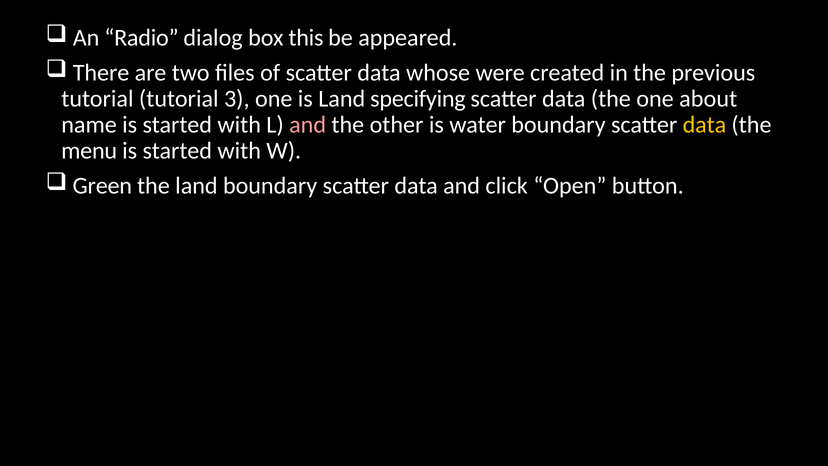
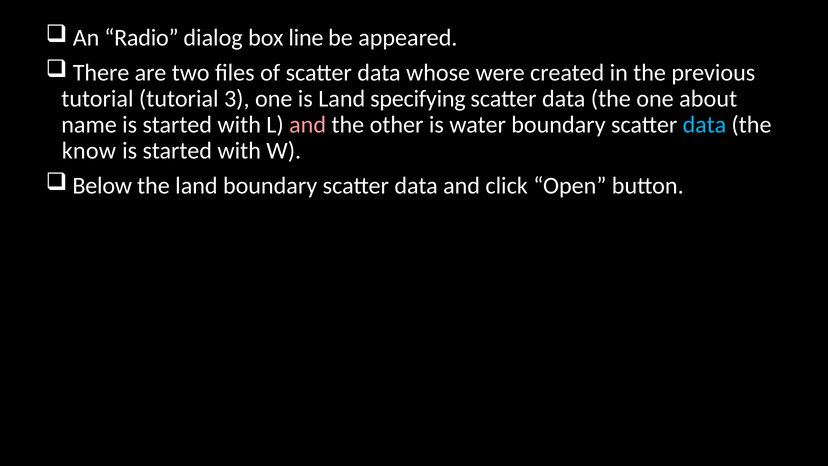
this: this -> line (306, 38)
data colour: yellow -> light blue (704, 125)
menu: menu -> know (89, 151)
Green: Green -> Below (102, 186)
